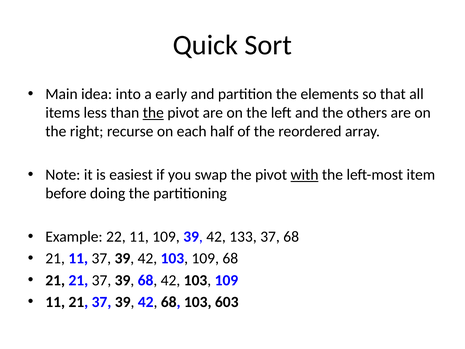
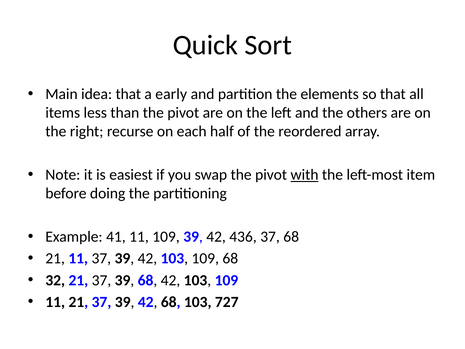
idea into: into -> that (128, 94)
the underline: present -> none (153, 113)
22: 22 -> 41 (116, 237)
133: 133 -> 436 (243, 237)
21: 21 -> 32 (55, 280)
603: 603 -> 727 (227, 302)
